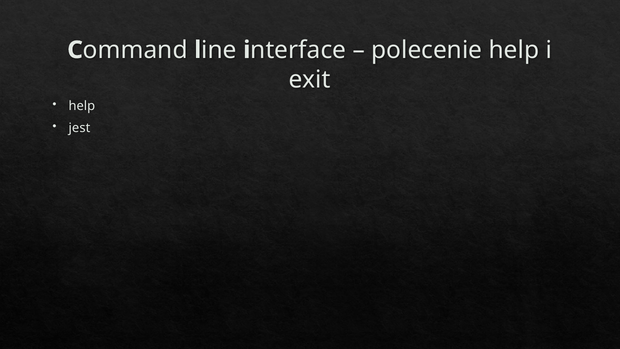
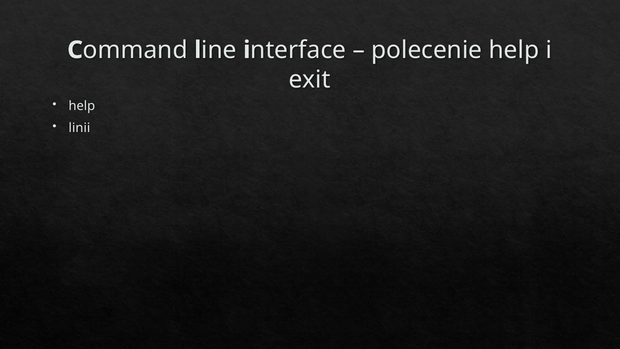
jest: jest -> linii (79, 128)
